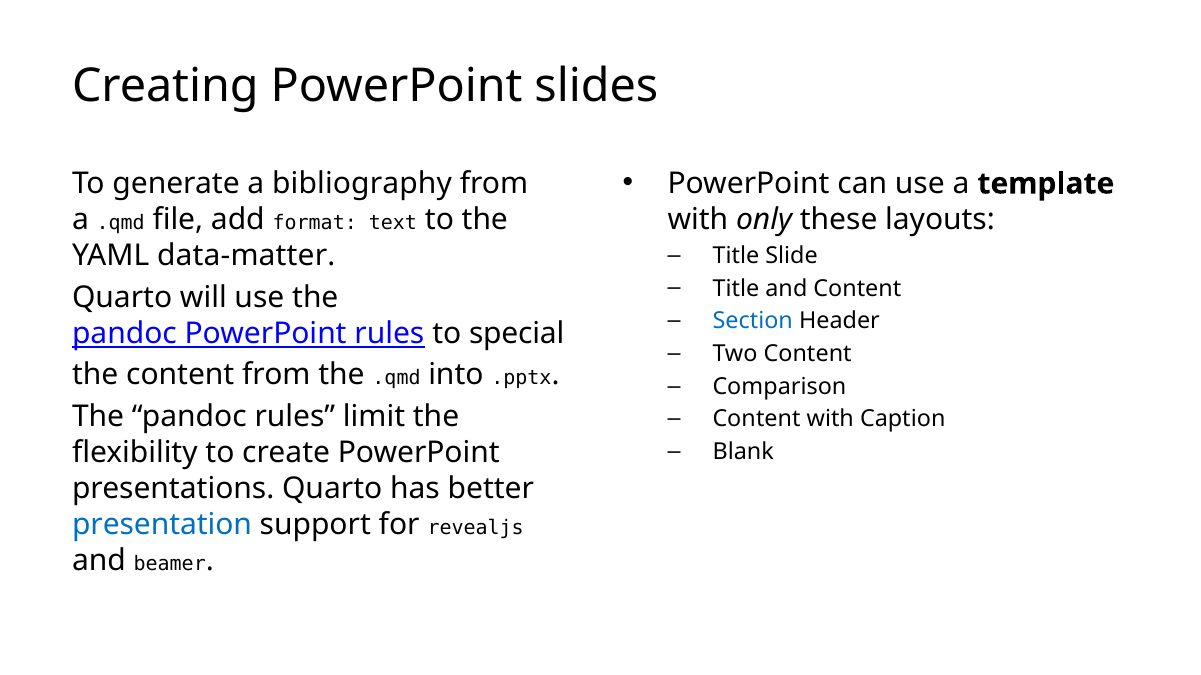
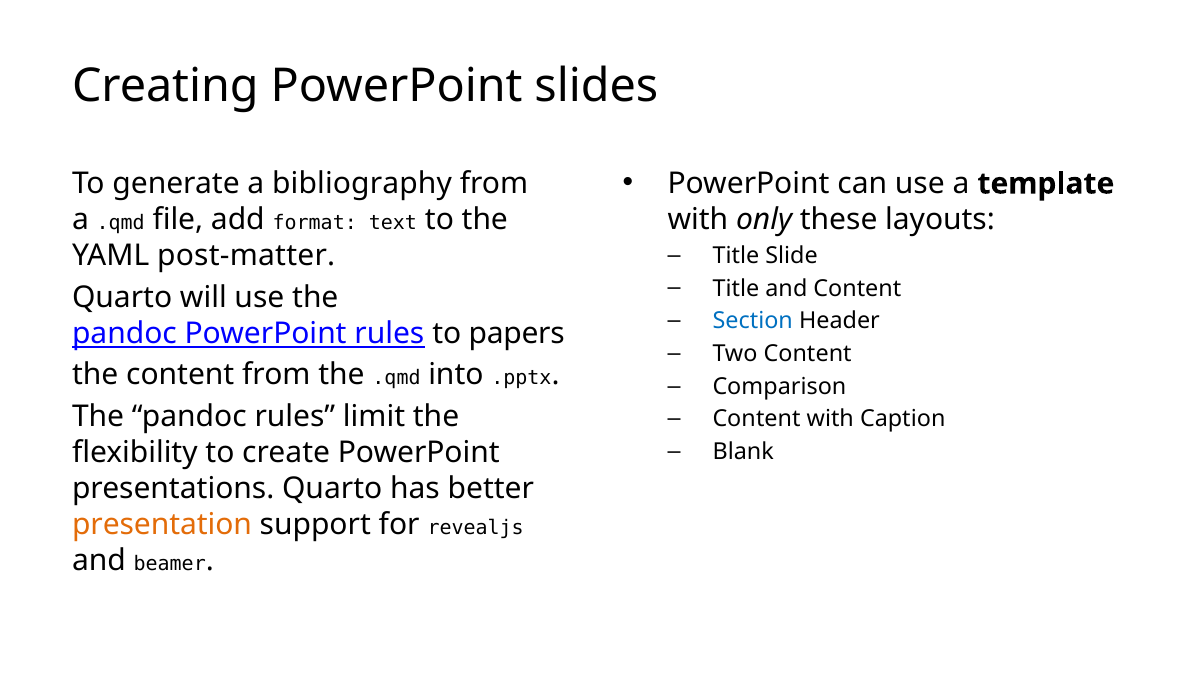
data-matter: data-matter -> post-matter (246, 256)
special: special -> papers (517, 334)
presentation colour: blue -> orange (162, 525)
